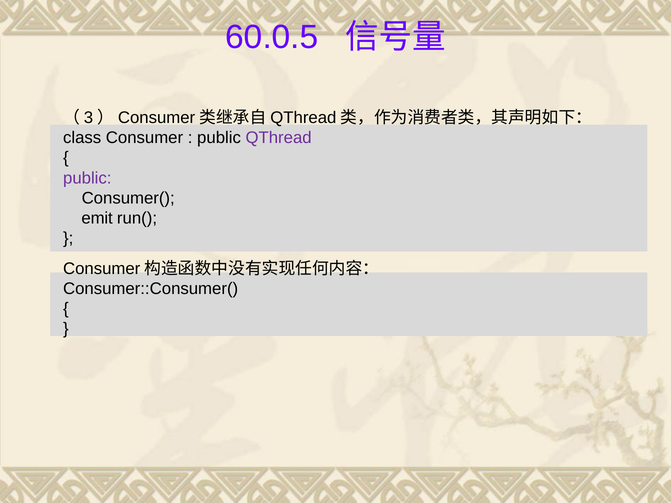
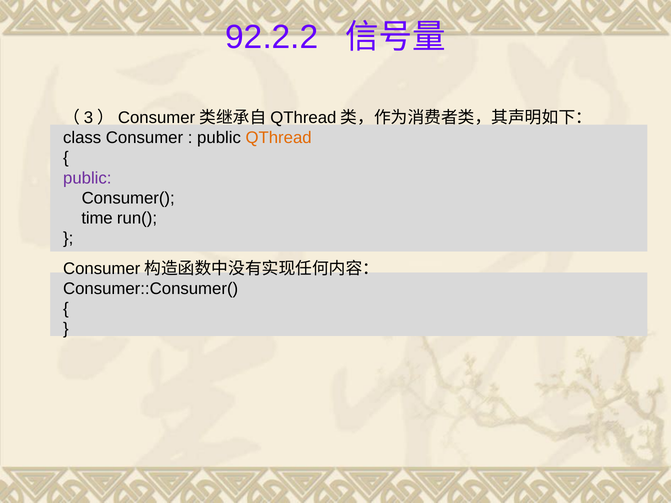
60.0.5: 60.0.5 -> 92.2.2 (272, 37)
QThread colour: purple -> orange (279, 138)
emit: emit -> time (97, 218)
